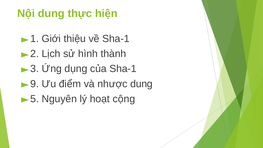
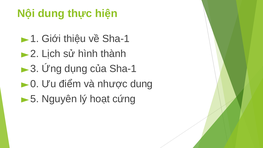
9: 9 -> 0 (35, 84)
cộng: cộng -> cứng (124, 99)
